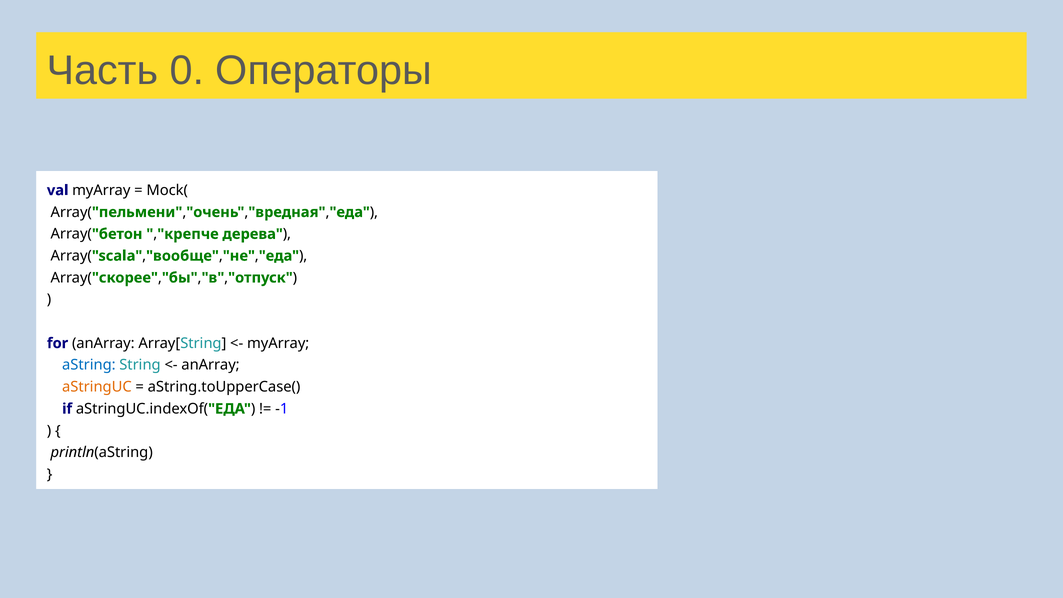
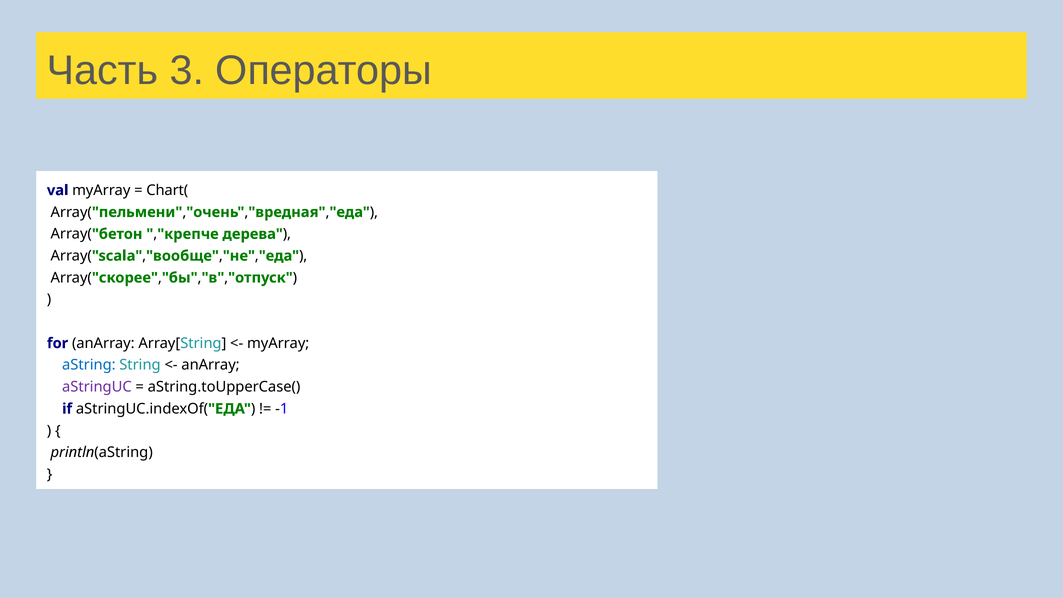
0: 0 -> 3 (187, 71)
Mock(: Mock( -> Chart( (167, 190)
aStringUC colour: orange -> purple (97, 387)
